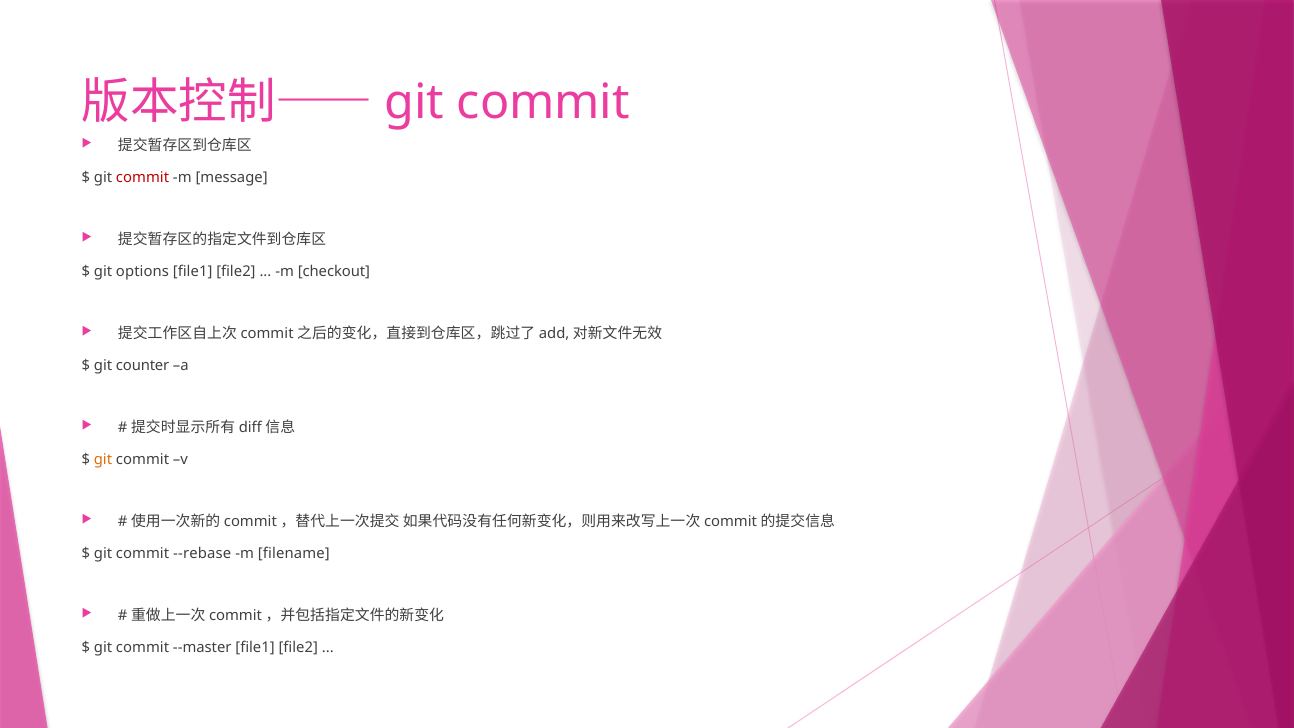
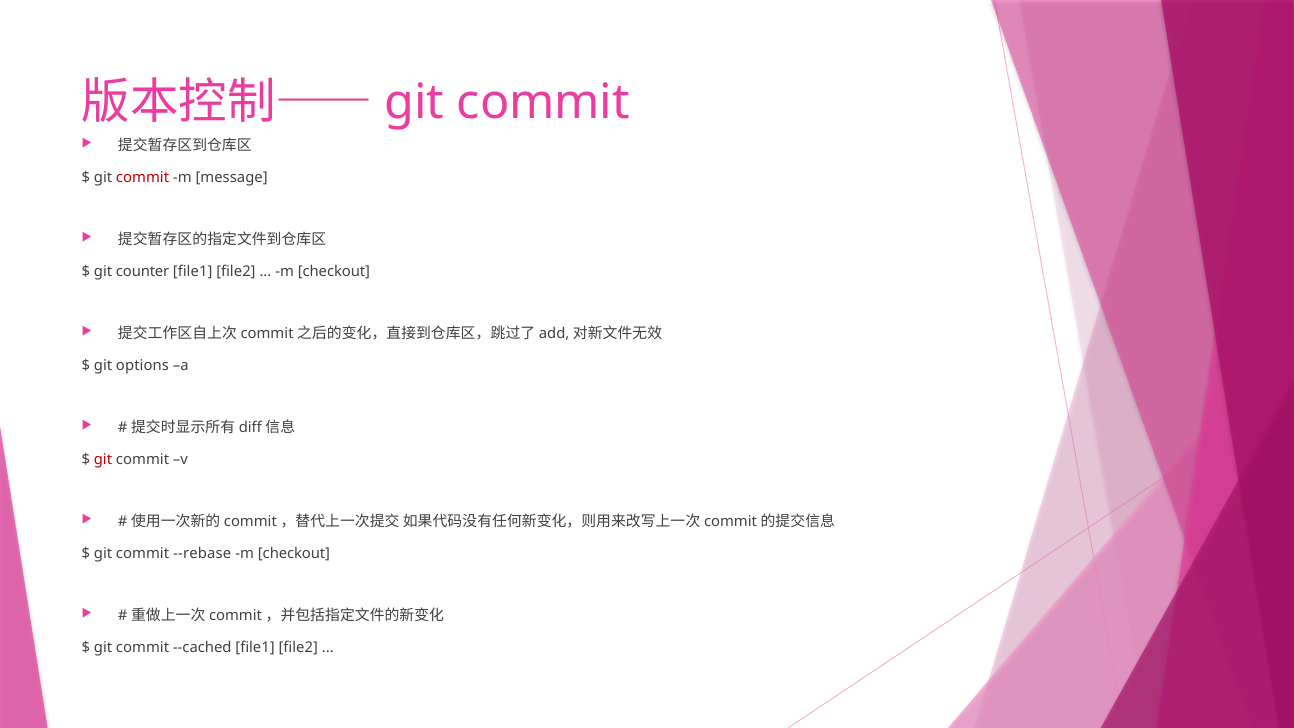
options: options -> counter (143, 271)
counter: counter -> options (143, 365)
git colour: orange -> red (103, 459)
filename: filename -> checkout (294, 553)
--master: --master -> --cached (202, 647)
